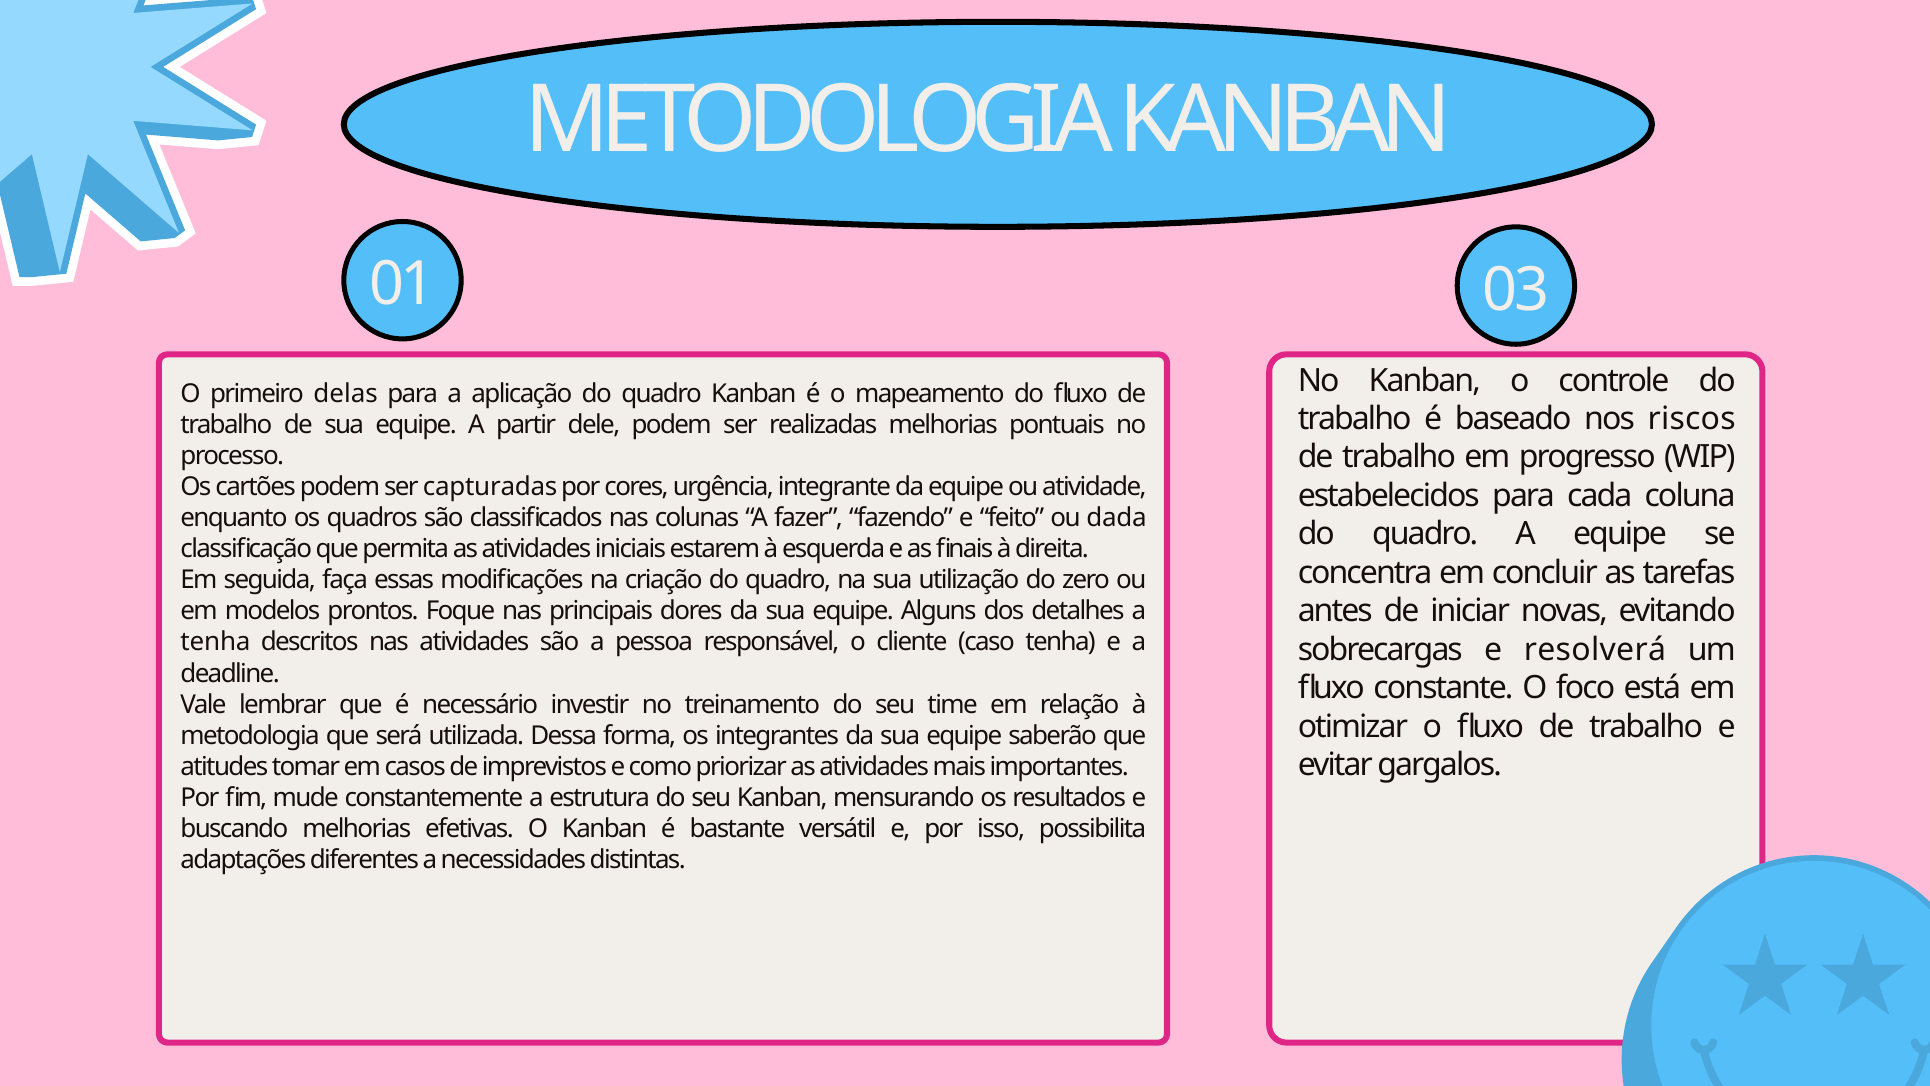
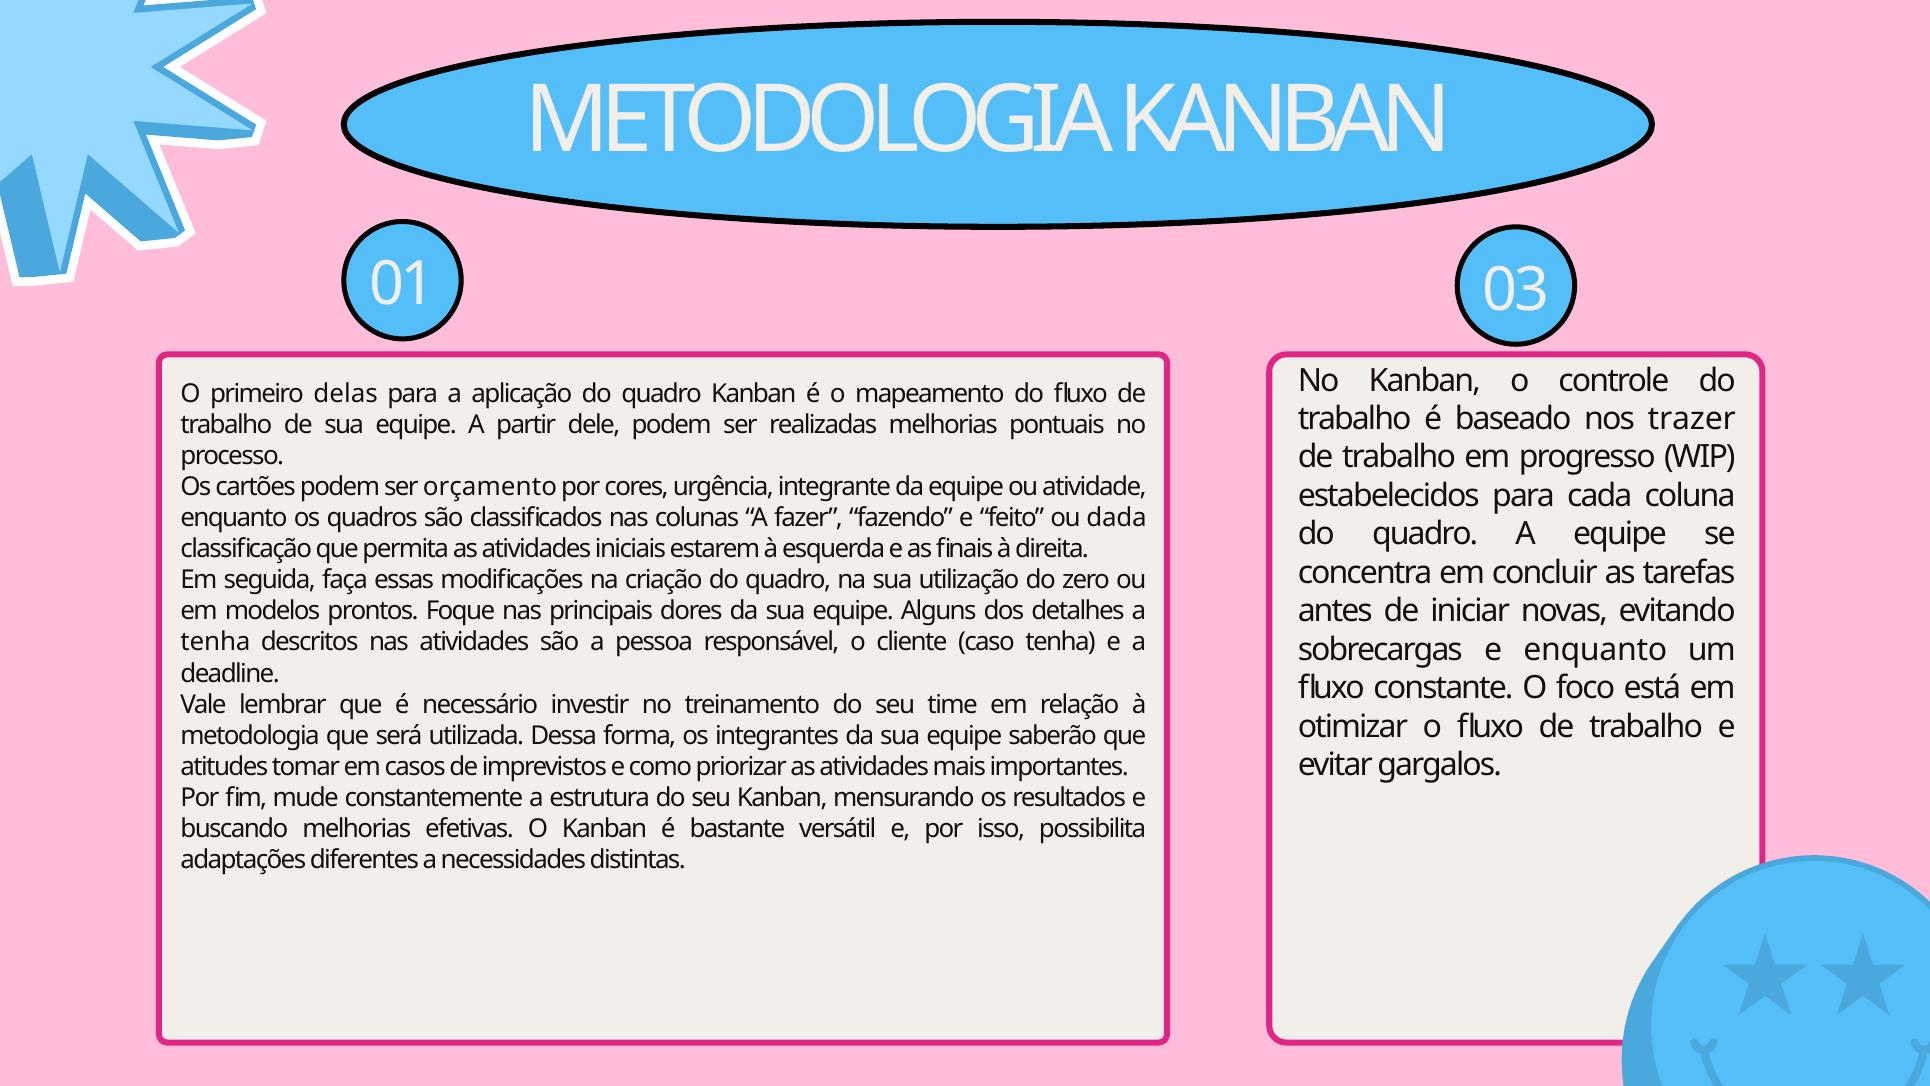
riscos: riscos -> trazer (1692, 419)
capturadas: capturadas -> orçamento (490, 487)
e resolverá: resolverá -> enquanto (1595, 649)
